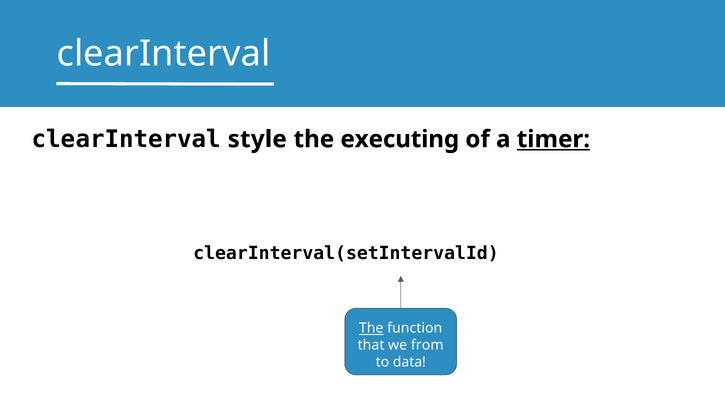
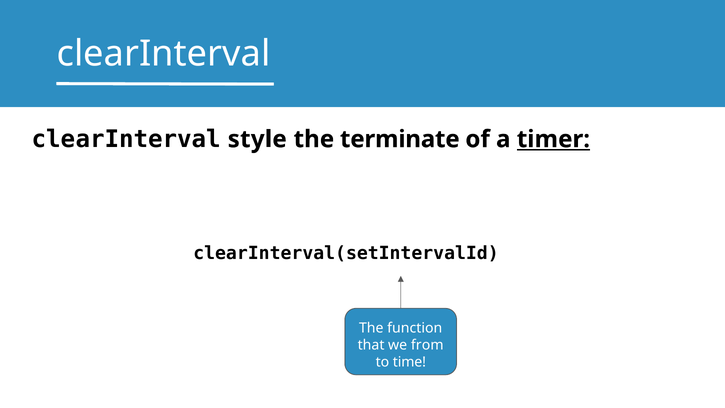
executing: executing -> terminate (400, 139)
The underline: present -> none (371, 328)
data: data -> time (409, 362)
